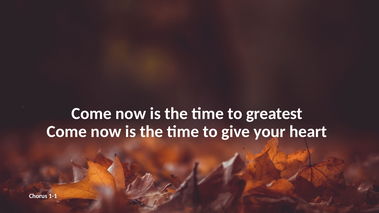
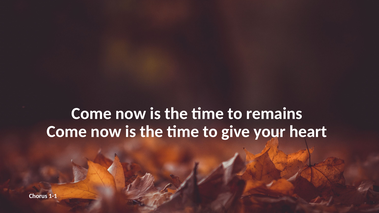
greatest: greatest -> remains (274, 114)
